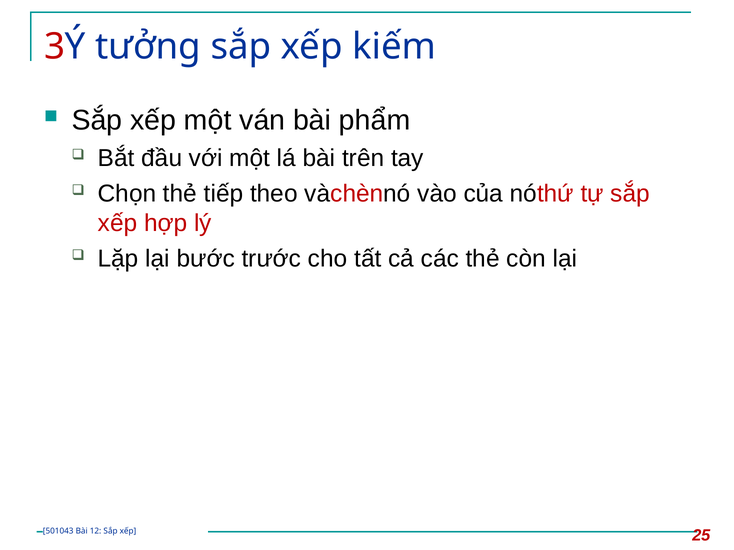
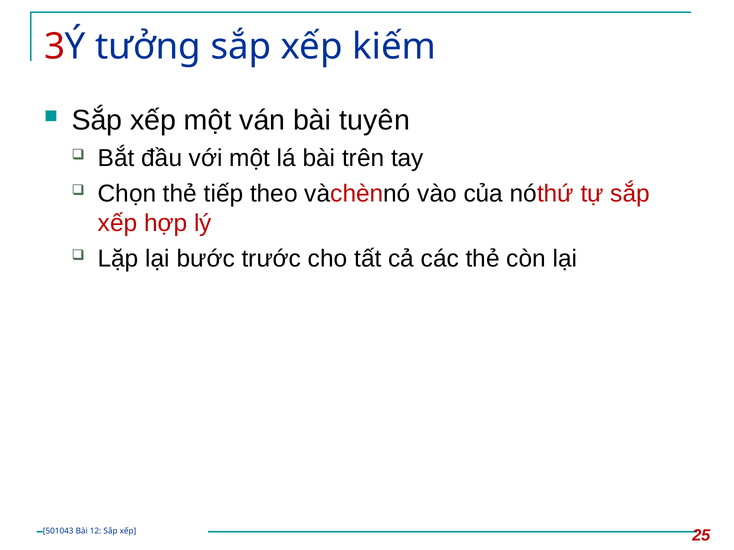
phẩm: phẩm -> tuyên (375, 121)
